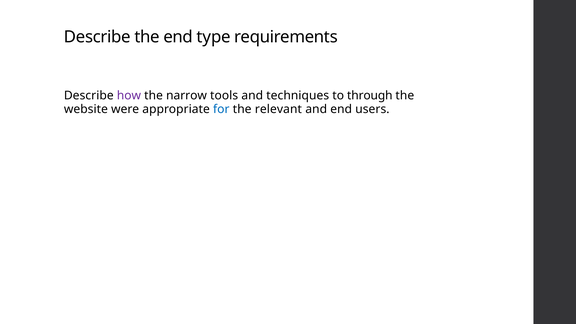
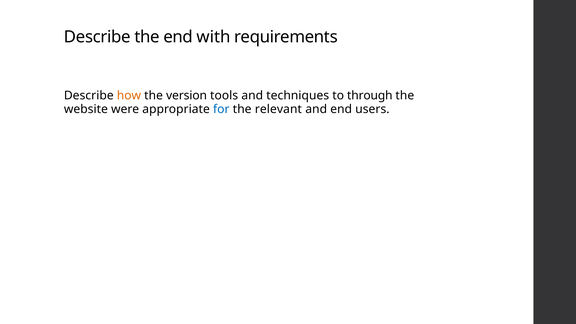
type: type -> with (214, 37)
how colour: purple -> orange (129, 96)
narrow: narrow -> version (187, 96)
